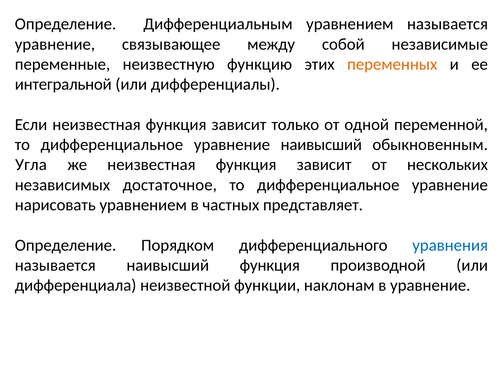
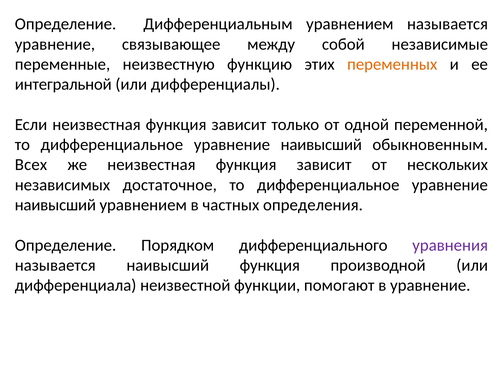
Угла: Угла -> Всех (31, 165)
нарисовать: нарисовать -> наивысший (55, 205)
представляет: представляет -> определения (313, 205)
уравнения colour: blue -> purple (450, 245)
наклонам: наклонам -> помогают (339, 286)
